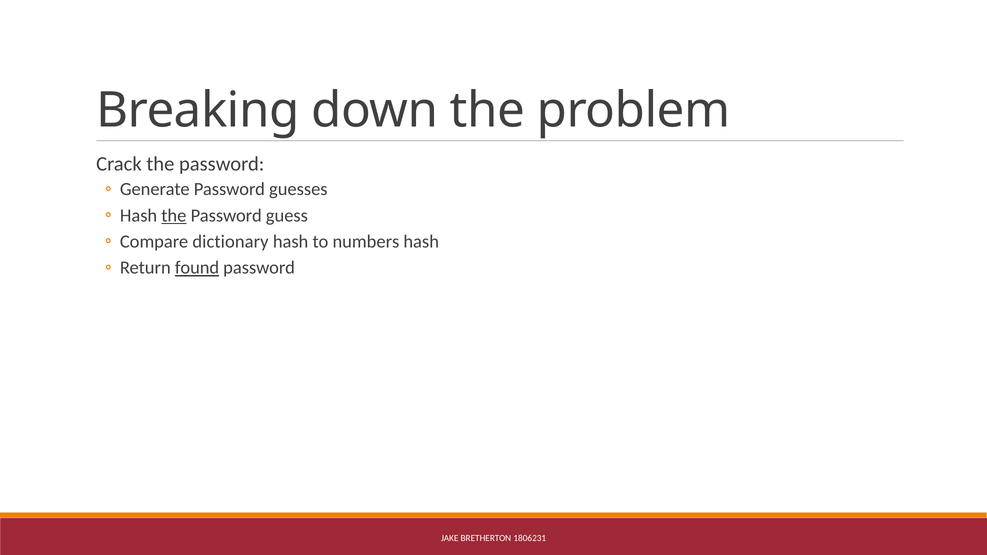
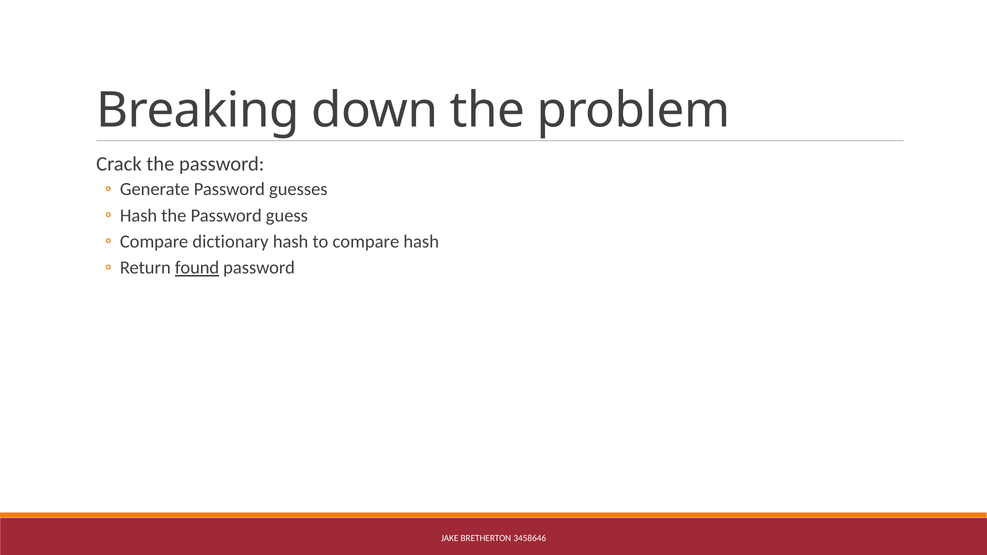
the underline: present -> none (174, 216)
to numbers: numbers -> compare (366, 242)
1806231: 1806231 -> 3458646 (530, 538)
